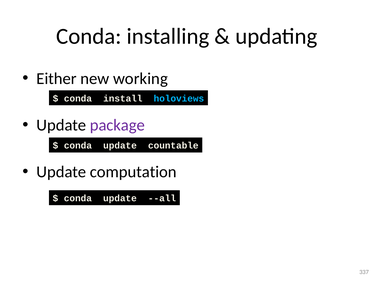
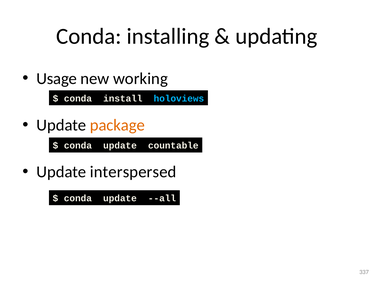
Either: Either -> Usage (57, 78)
package colour: purple -> orange (117, 125)
computation: computation -> interspersed (133, 172)
